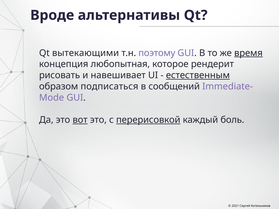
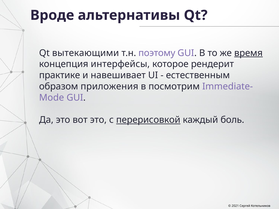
любопытная: любопытная -> интерфейсы (120, 64)
рисовать: рисовать -> практике (60, 75)
естественным underline: present -> none (198, 75)
подписаться: подписаться -> приложения (109, 87)
сообщений: сообщений -> посмотрим (174, 87)
вот underline: present -> none (80, 120)
